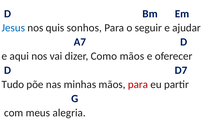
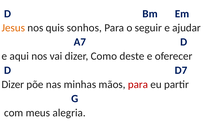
Jesus colour: blue -> orange (13, 28)
Como mãos: mãos -> deste (132, 56)
Tudo: Tudo -> Dizer (13, 84)
